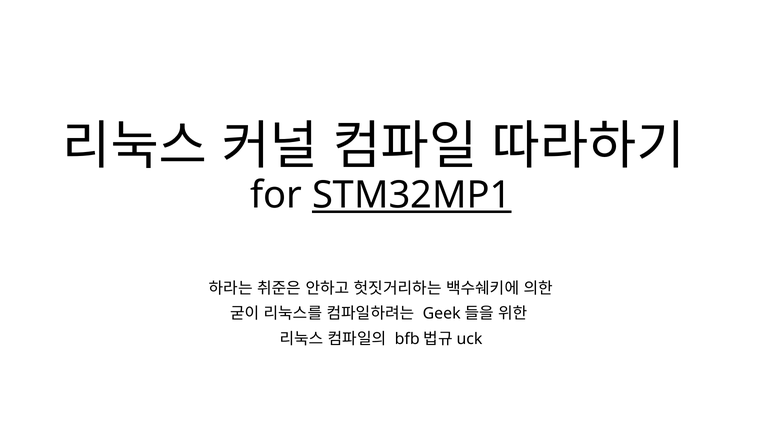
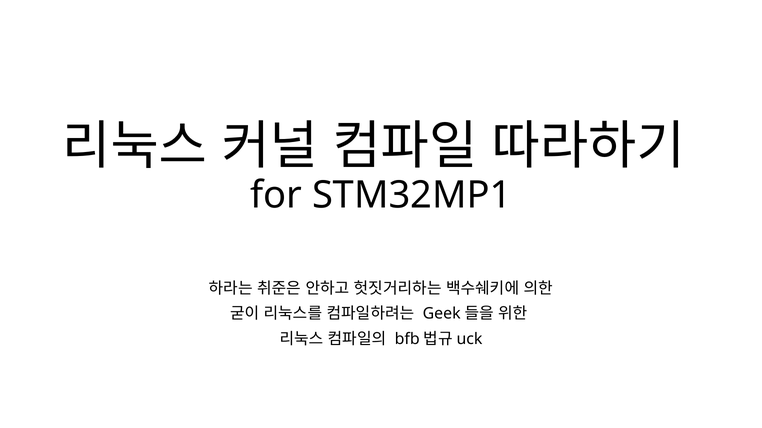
STM32MP1 underline: present -> none (412, 196)
